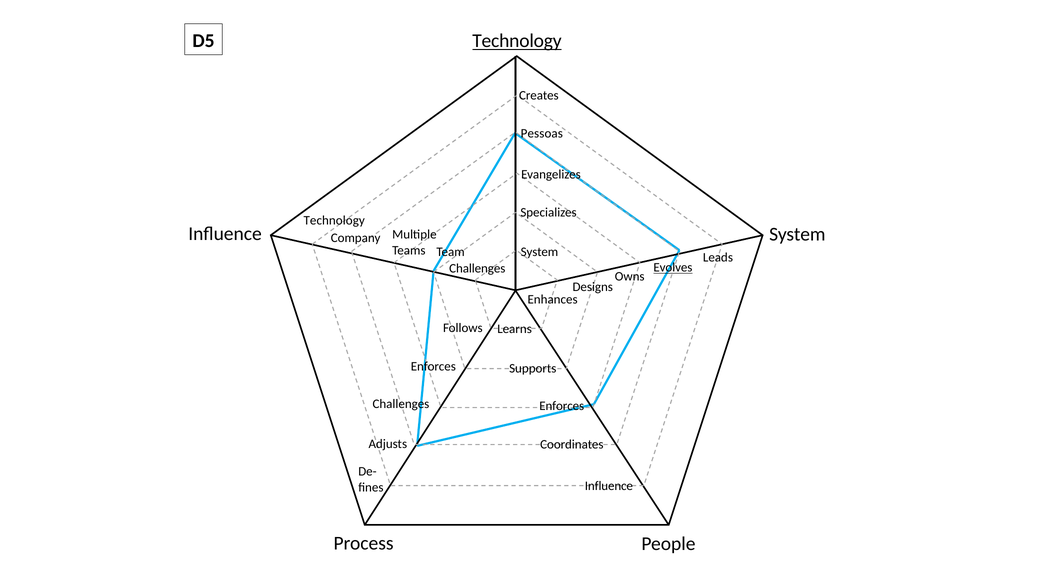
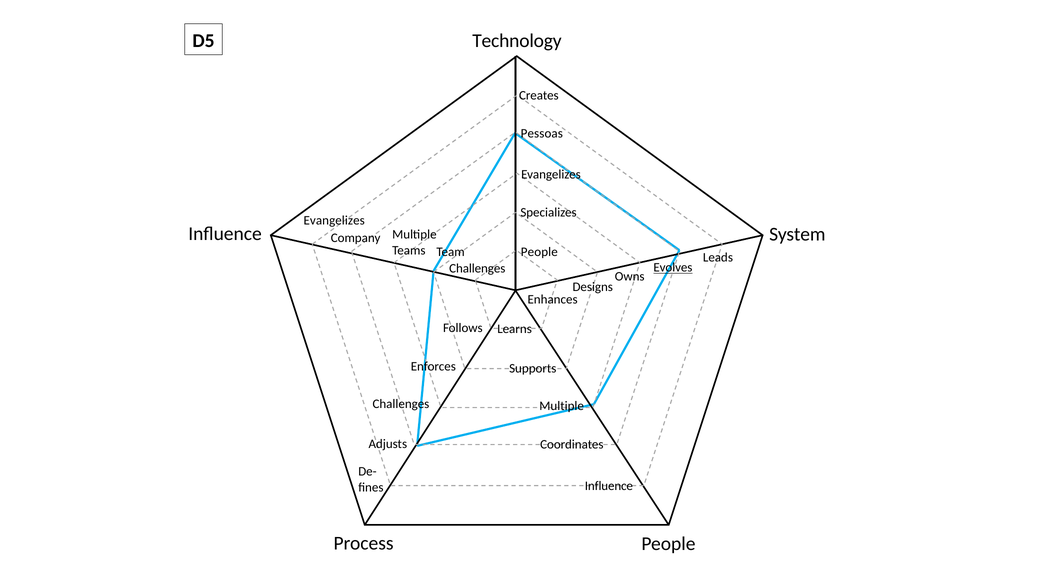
Technology underline: present -> none (517, 41)
Technology: Technology -> Evangelizes (334, 220)
System: System -> People (539, 252)
Enforces: Enforces -> Multiple (562, 406)
